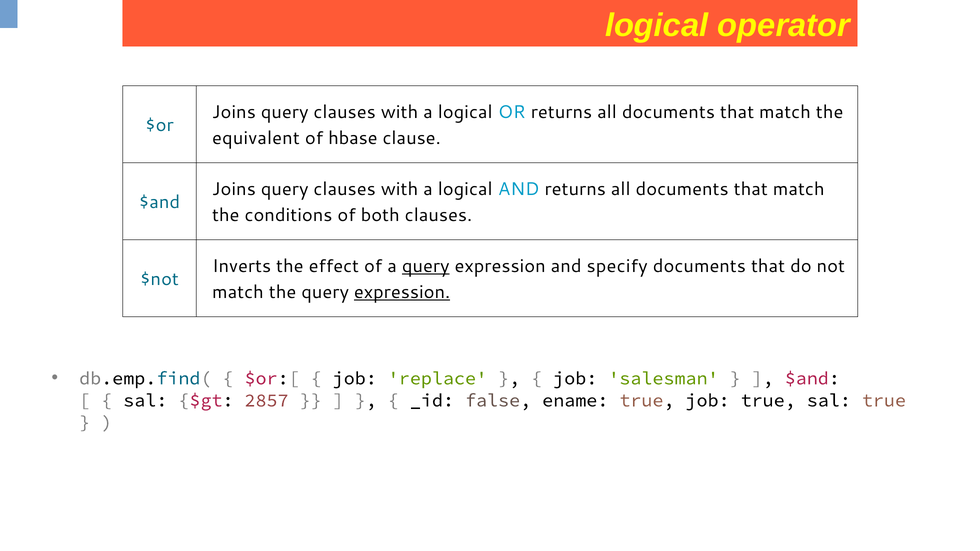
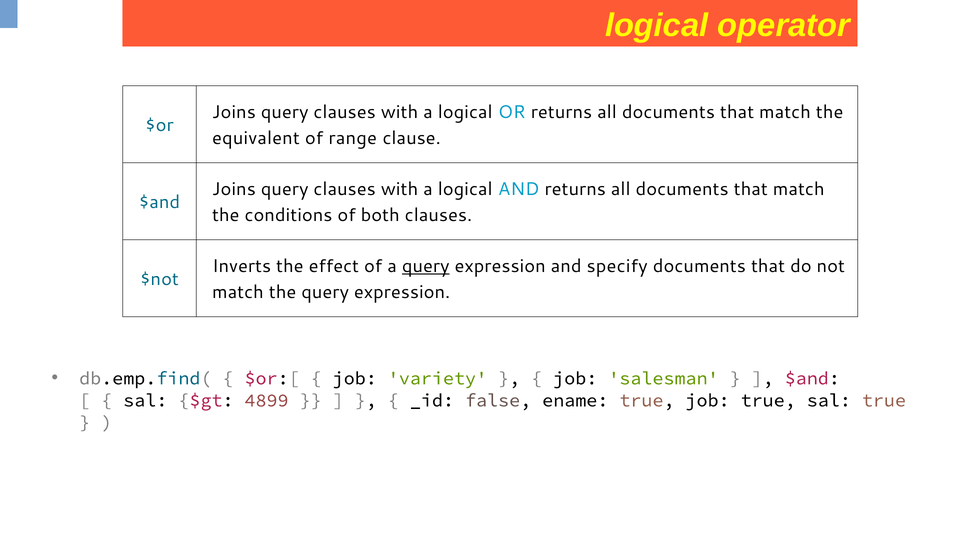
hbase: hbase -> range (353, 138)
expression underline: present -> none (402, 292)
replace: replace -> variety (437, 378)
2857: 2857 -> 4899 (267, 401)
